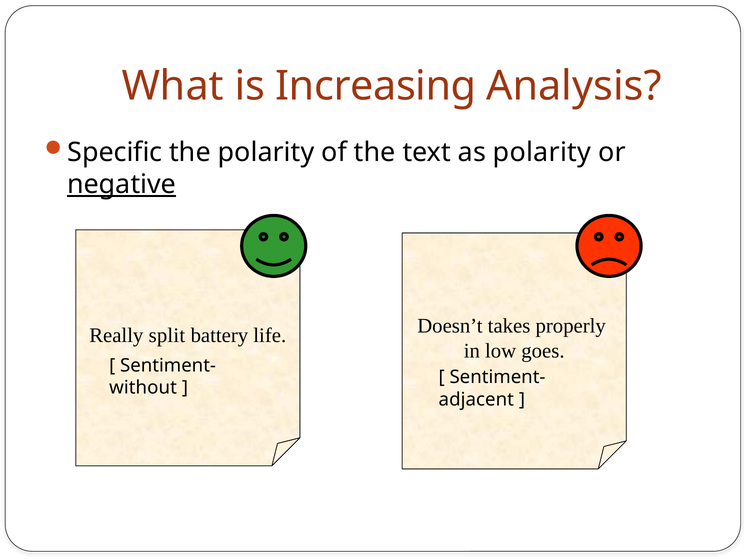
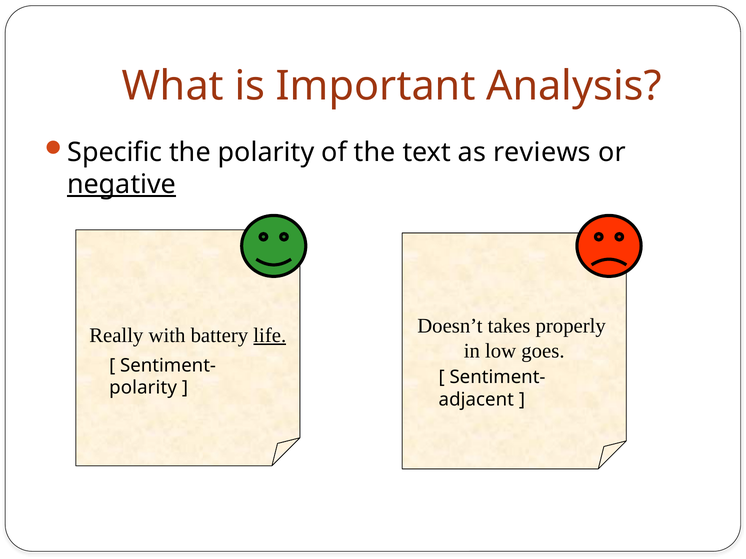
Increasing: Increasing -> Important (376, 86)
as polarity: polarity -> reviews (542, 152)
split: split -> with (167, 336)
life underline: none -> present (270, 336)
without: without -> polarity (143, 388)
